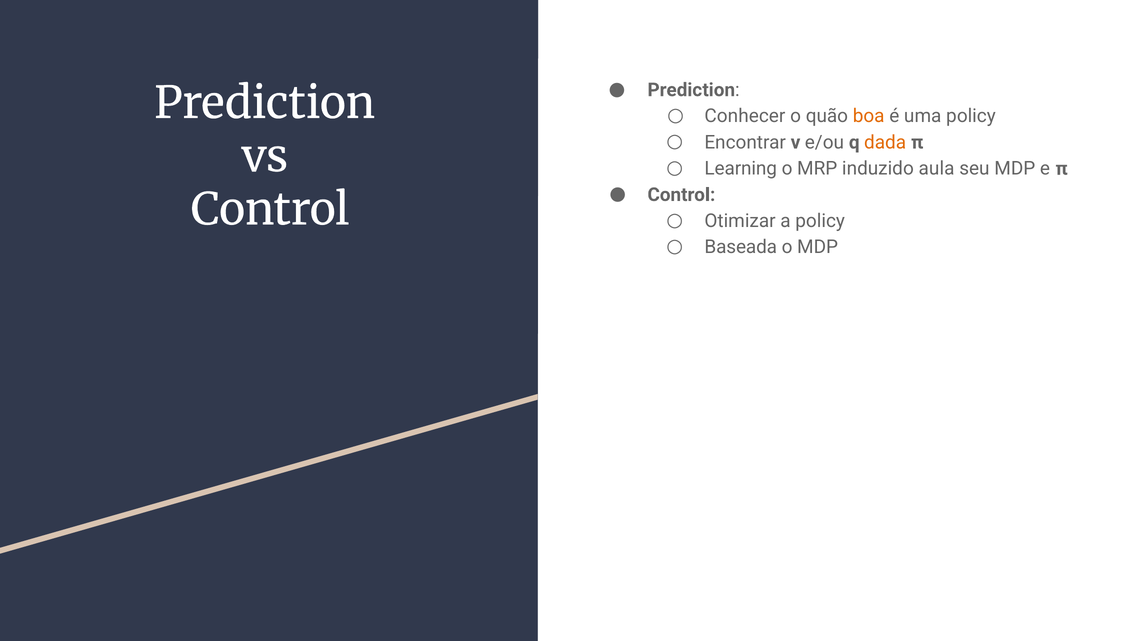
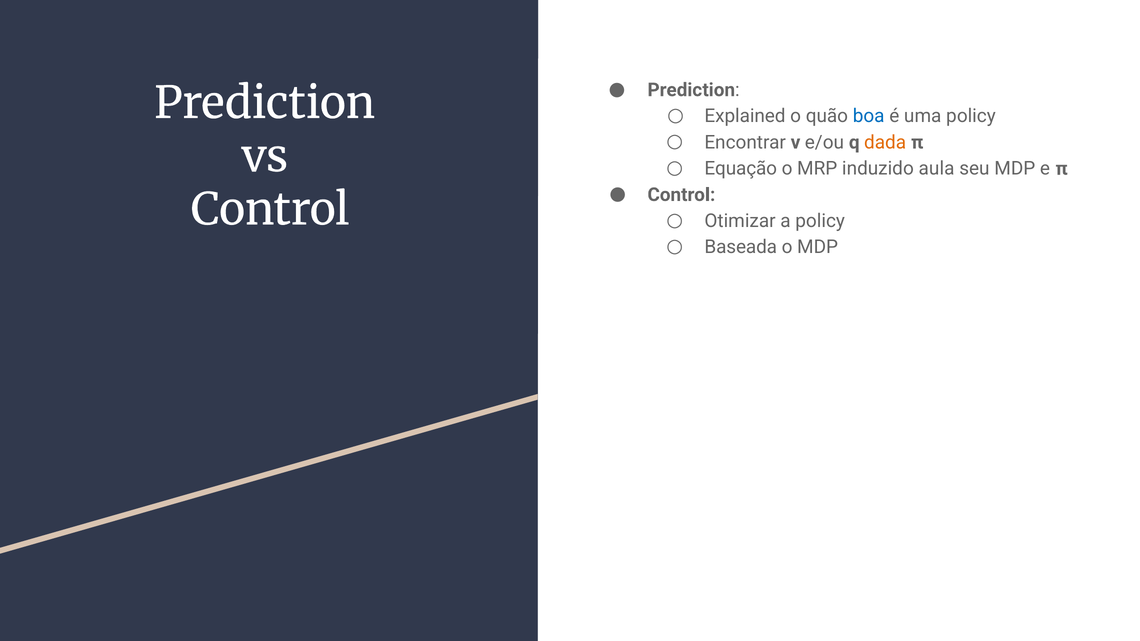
Conhecer: Conhecer -> Explained (745, 116)
boa colour: orange -> blue (869, 116)
Learning: Learning -> Equação (741, 169)
